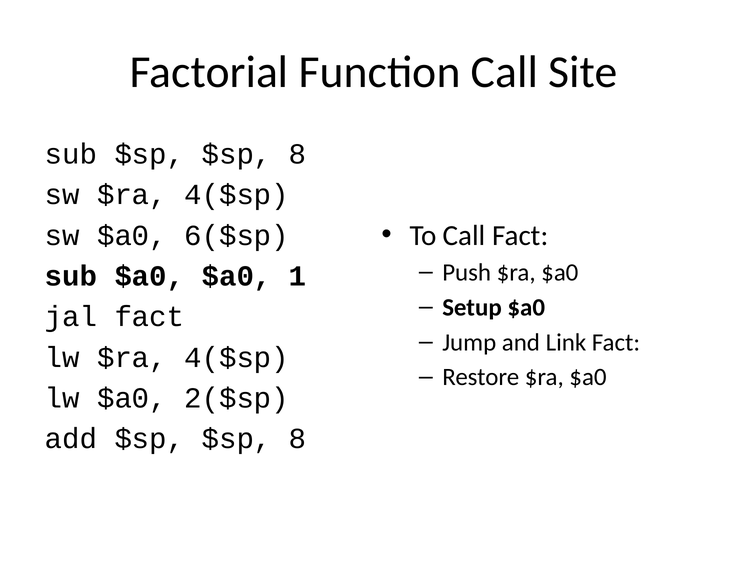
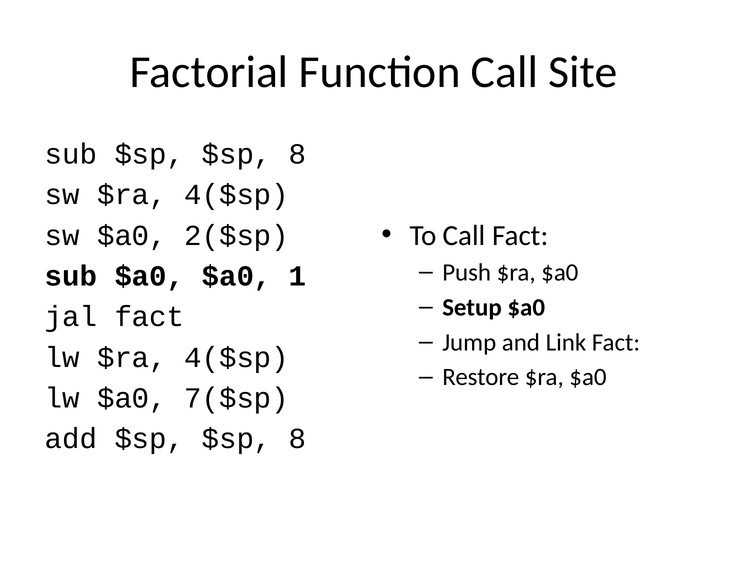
6($sp: 6($sp -> 2($sp (237, 235)
2($sp: 2($sp -> 7($sp (237, 398)
